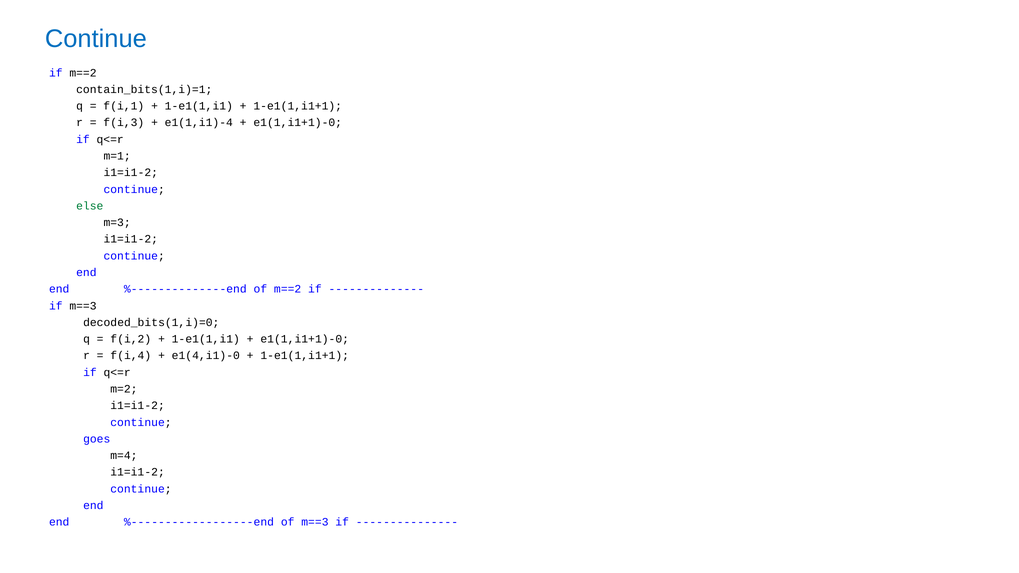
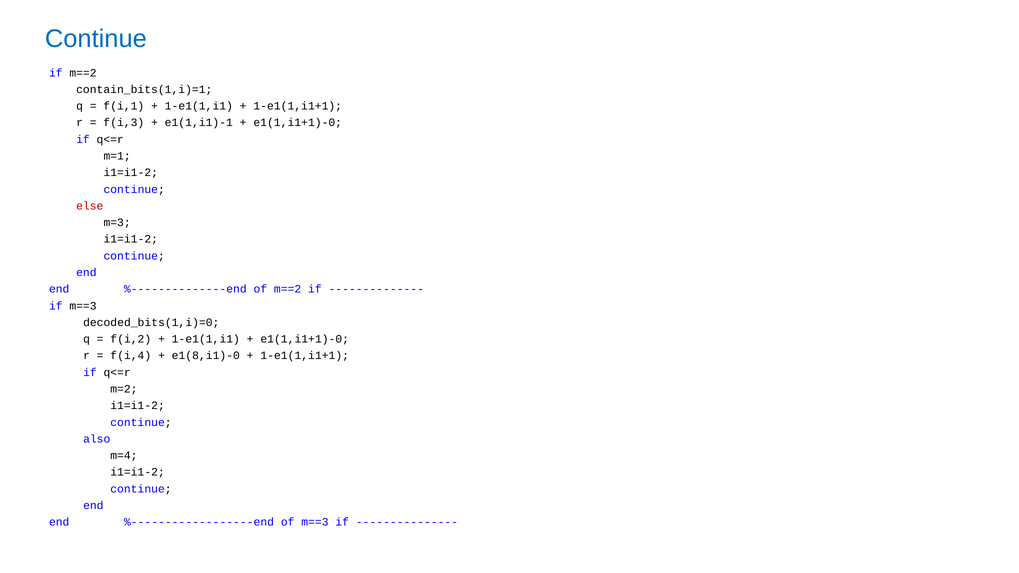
e1(1,i1)-4: e1(1,i1)-4 -> e1(1,i1)-1 (199, 123)
else colour: green -> red (90, 206)
e1(4,i1)-0: e1(4,i1)-0 -> e1(8,i1)-0 (206, 356)
goes: goes -> also (97, 439)
